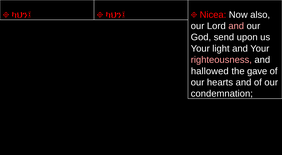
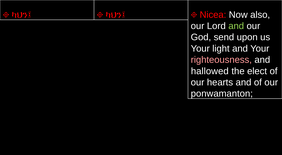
and colour: pink -> light green (236, 26)
gave: gave -> elect (257, 71)
condemnation: condemnation -> ponwamanton (222, 94)
